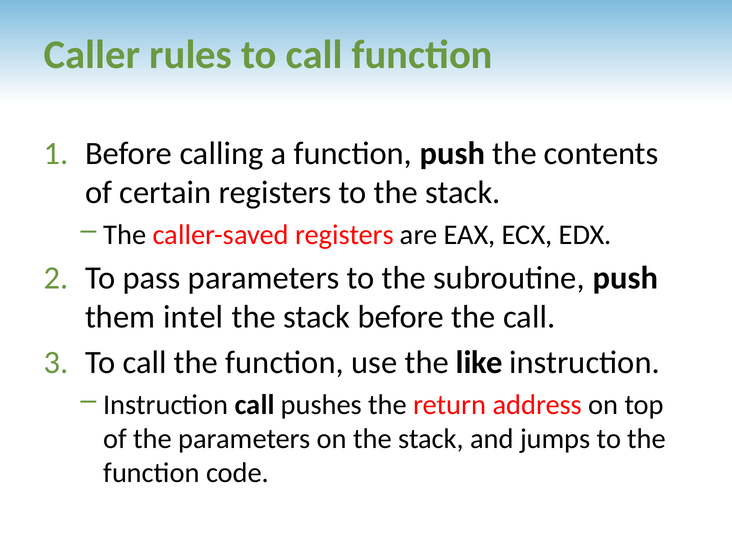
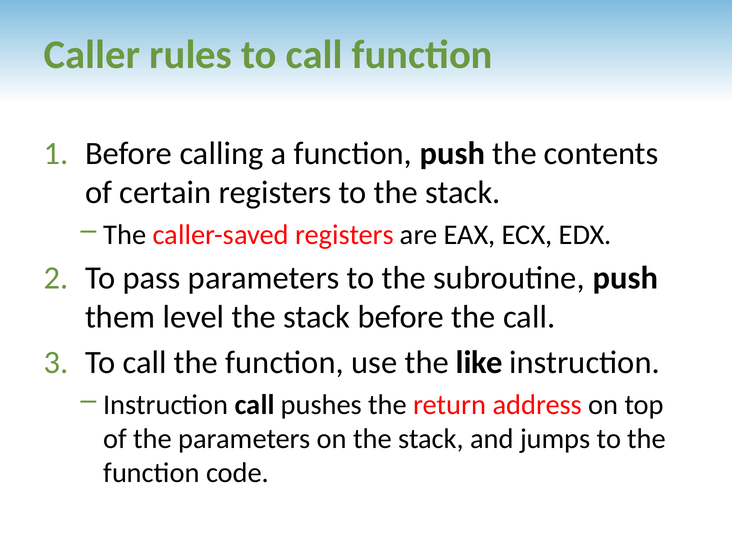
intel: intel -> level (193, 317)
